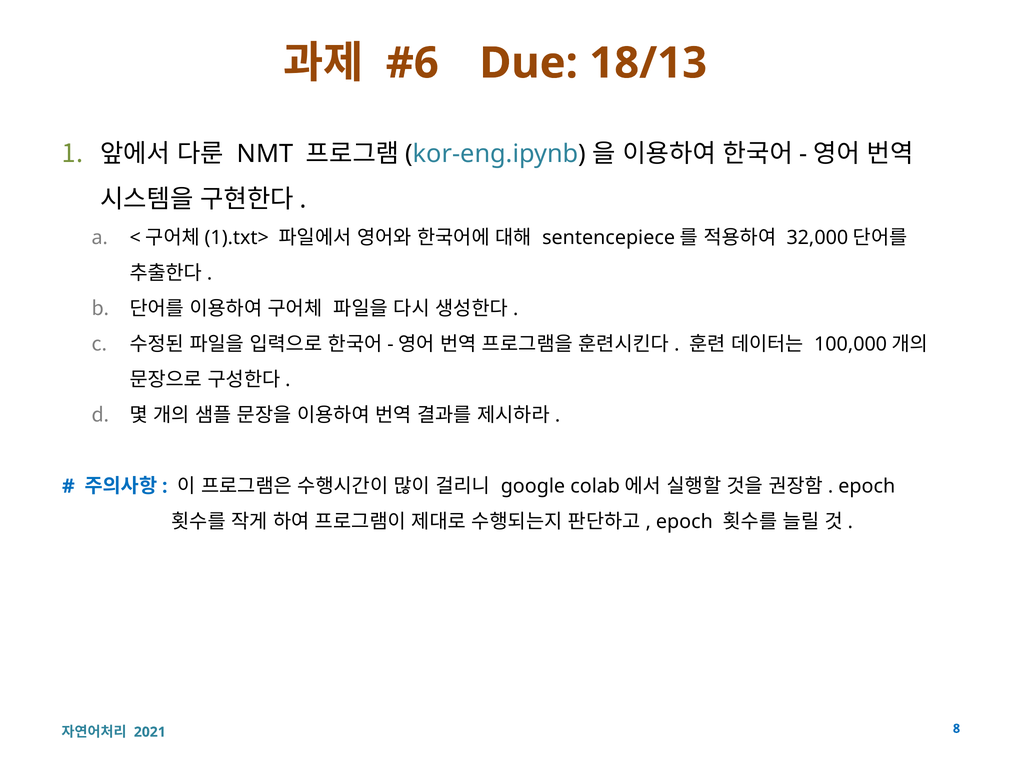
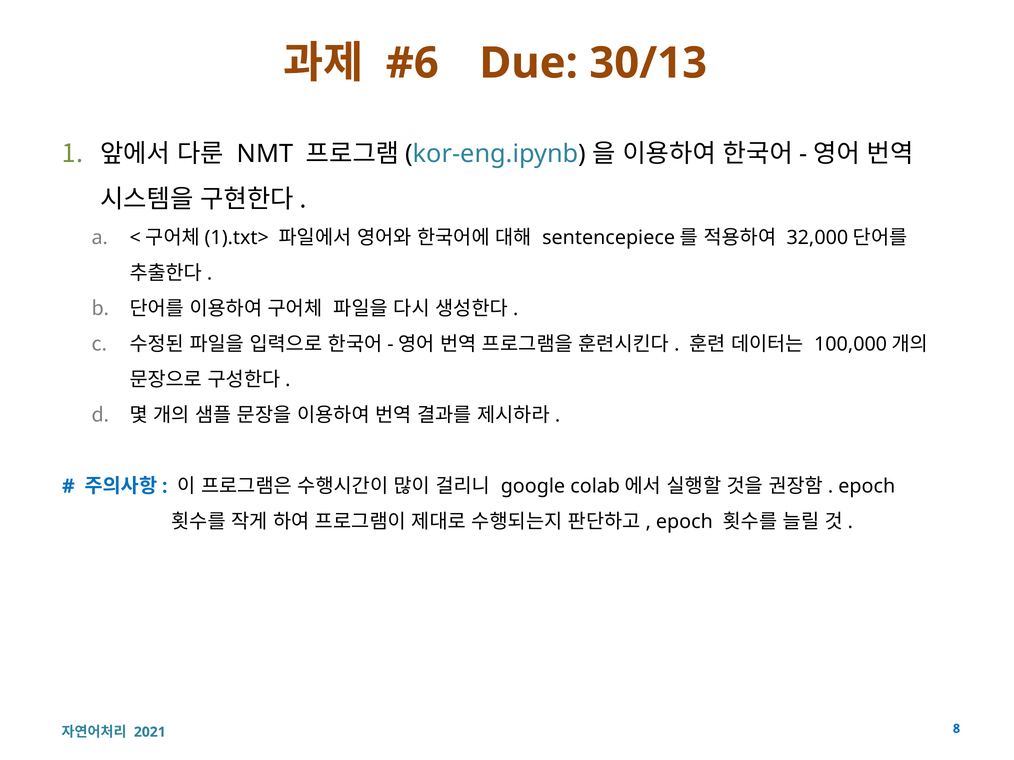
18/13: 18/13 -> 30/13 (648, 63)
